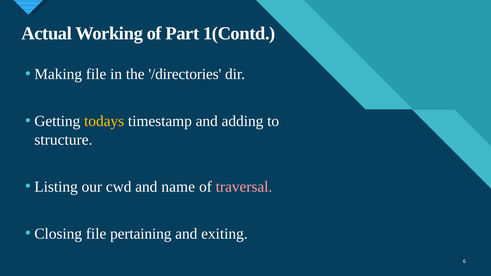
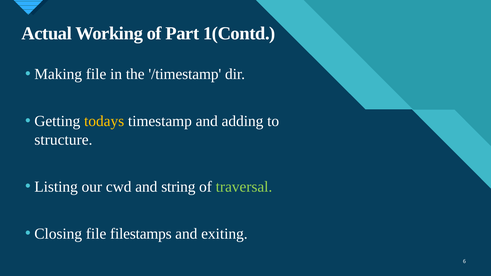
/directories: /directories -> /timestamp (185, 74)
name: name -> string (178, 187)
traversal colour: pink -> light green (244, 187)
pertaining: pertaining -> filestamps (141, 234)
